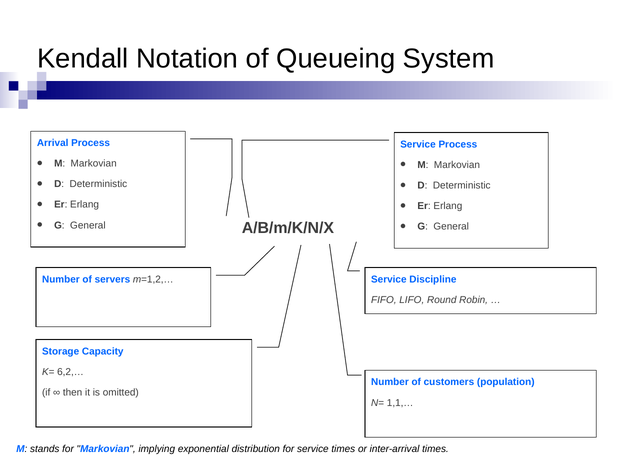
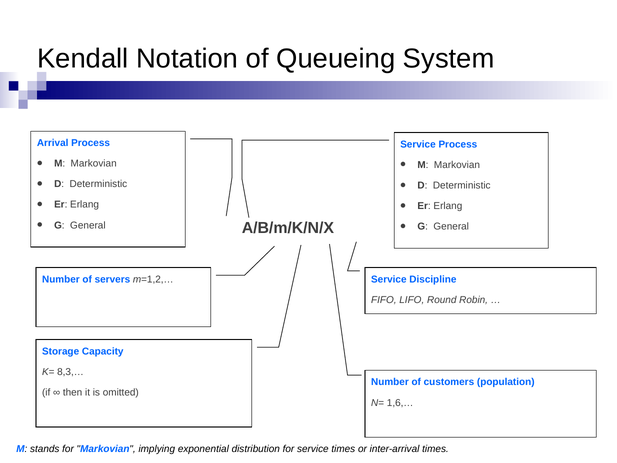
6,2,…: 6,2,… -> 8,3,… (70, 372)
1,1,…: 1,1,… -> 1,6,… (400, 403)
